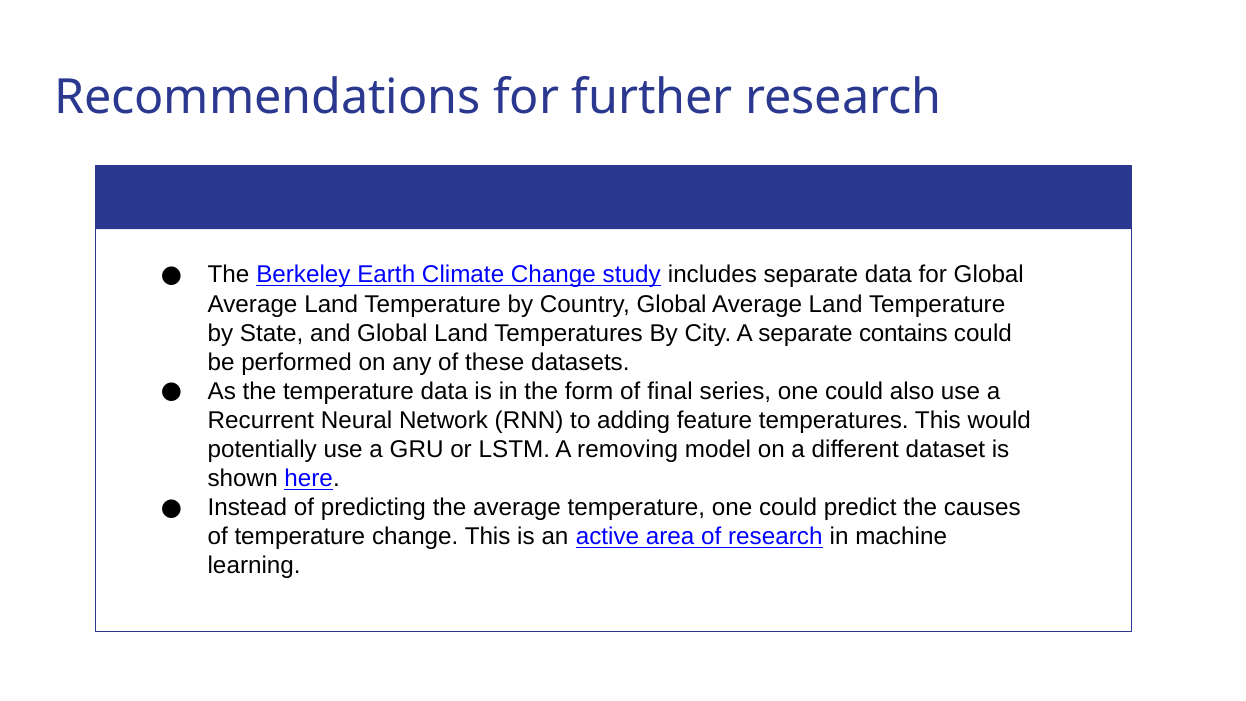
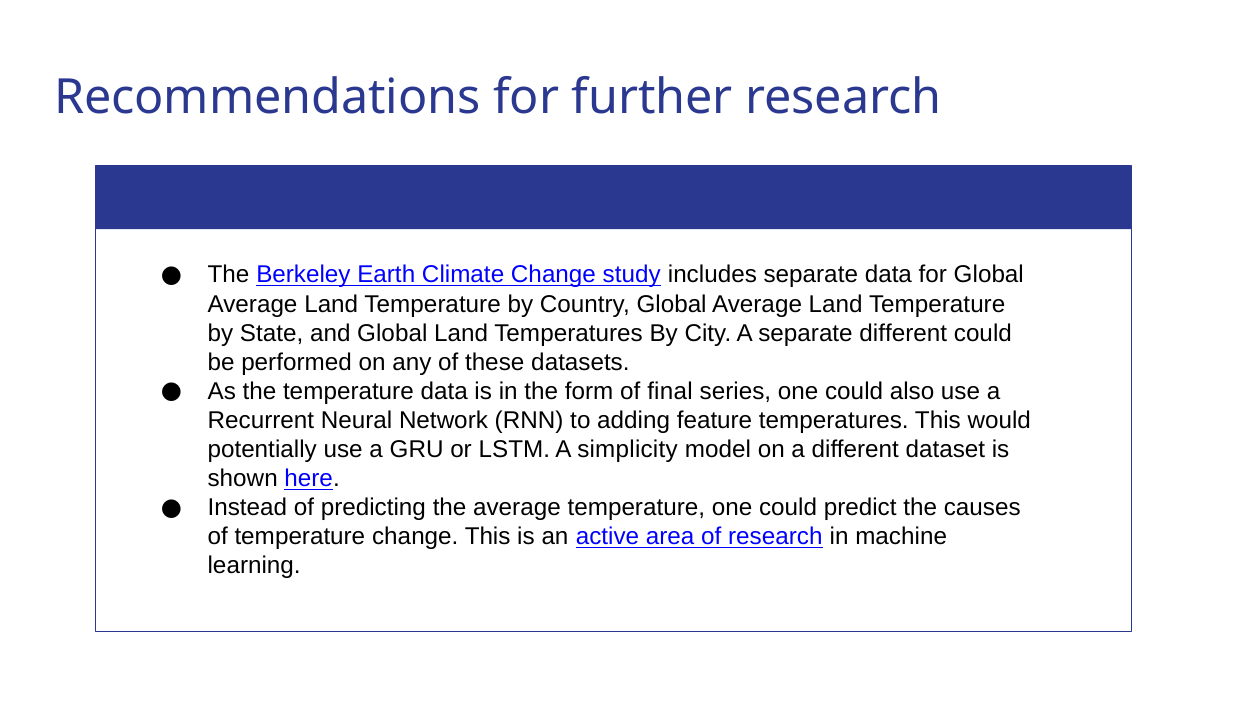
separate contains: contains -> different (903, 333)
removing: removing -> simplicity (627, 449)
